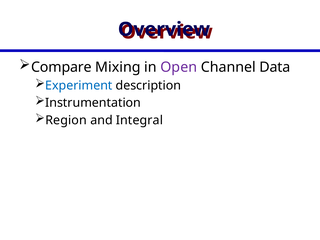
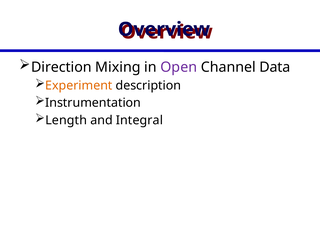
Compare: Compare -> Direction (61, 67)
Experiment colour: blue -> orange (79, 85)
Region: Region -> Length (66, 120)
